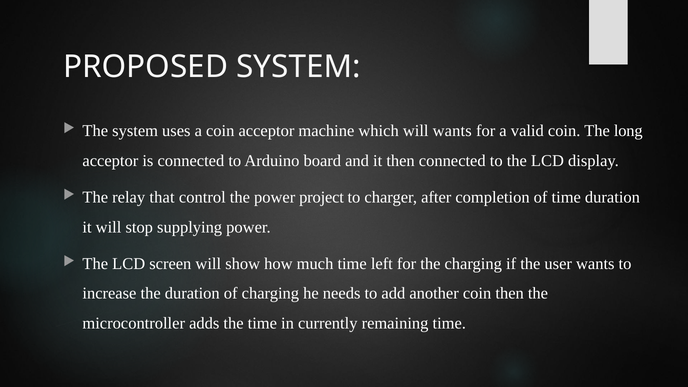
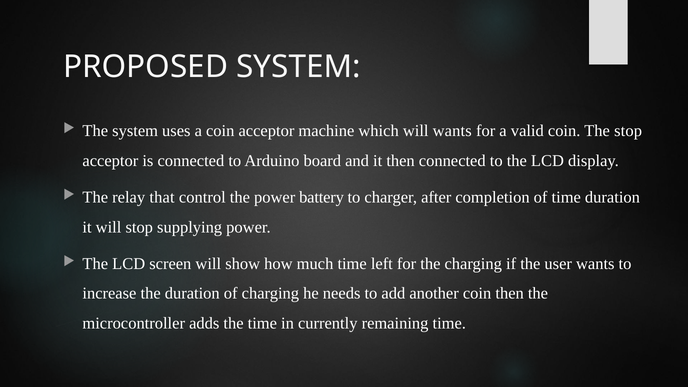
The long: long -> stop (628, 131)
project: project -> battery (322, 197)
